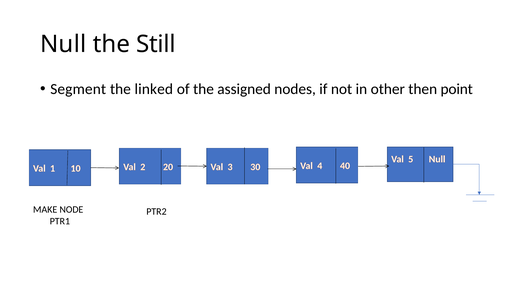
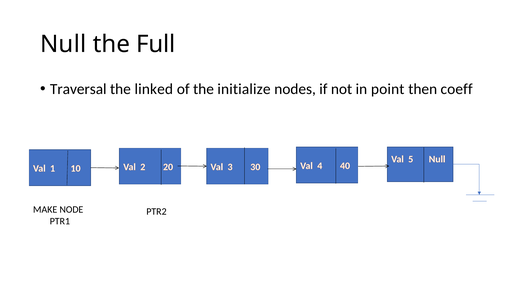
Still: Still -> Full (156, 44)
Segment: Segment -> Traversal (78, 89)
assigned: assigned -> initialize (244, 89)
other: other -> point (388, 89)
point: point -> coeff (457, 89)
